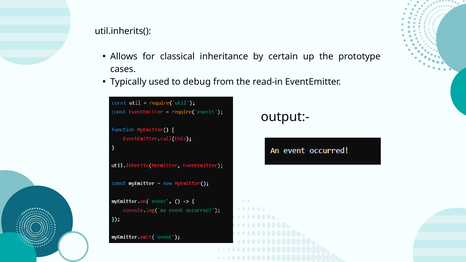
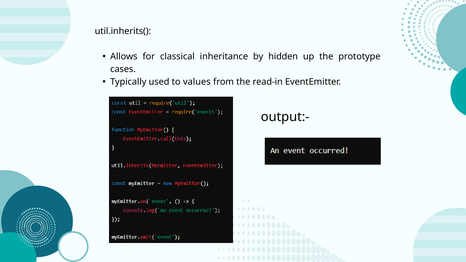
certain: certain -> hidden (283, 57)
debug: debug -> values (197, 82)
